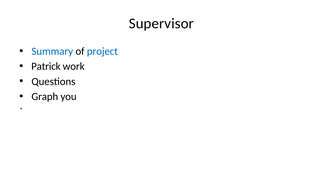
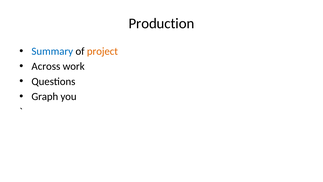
Supervisor: Supervisor -> Production (161, 23)
project colour: blue -> orange (102, 51)
Patrick: Patrick -> Across (46, 66)
